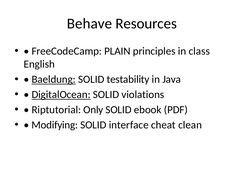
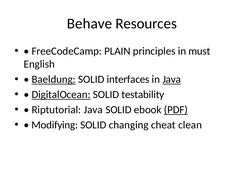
class: class -> must (199, 51)
testability: testability -> interfaces (128, 79)
Java underline: none -> present (172, 79)
violations: violations -> testability (143, 95)
Riptutorial Only: Only -> Java (93, 110)
PDF underline: none -> present (176, 110)
interface: interface -> changing (129, 125)
